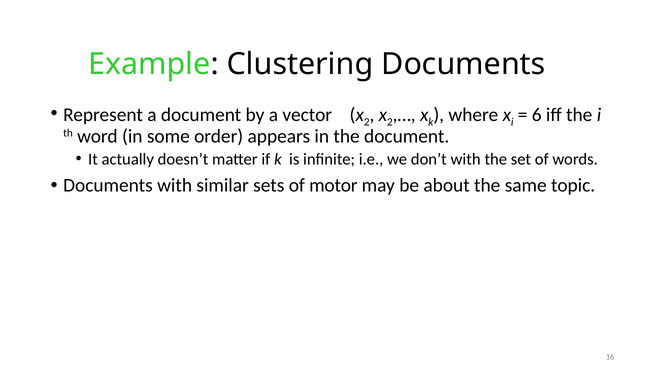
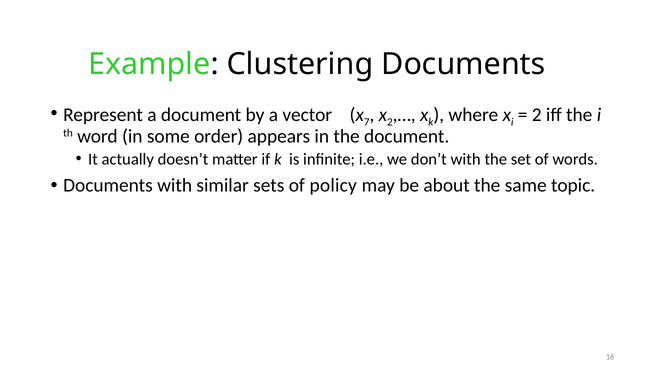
2: 2 -> 7 (367, 122)
6: 6 -> 2 (537, 115)
motor: motor -> policy (333, 186)
